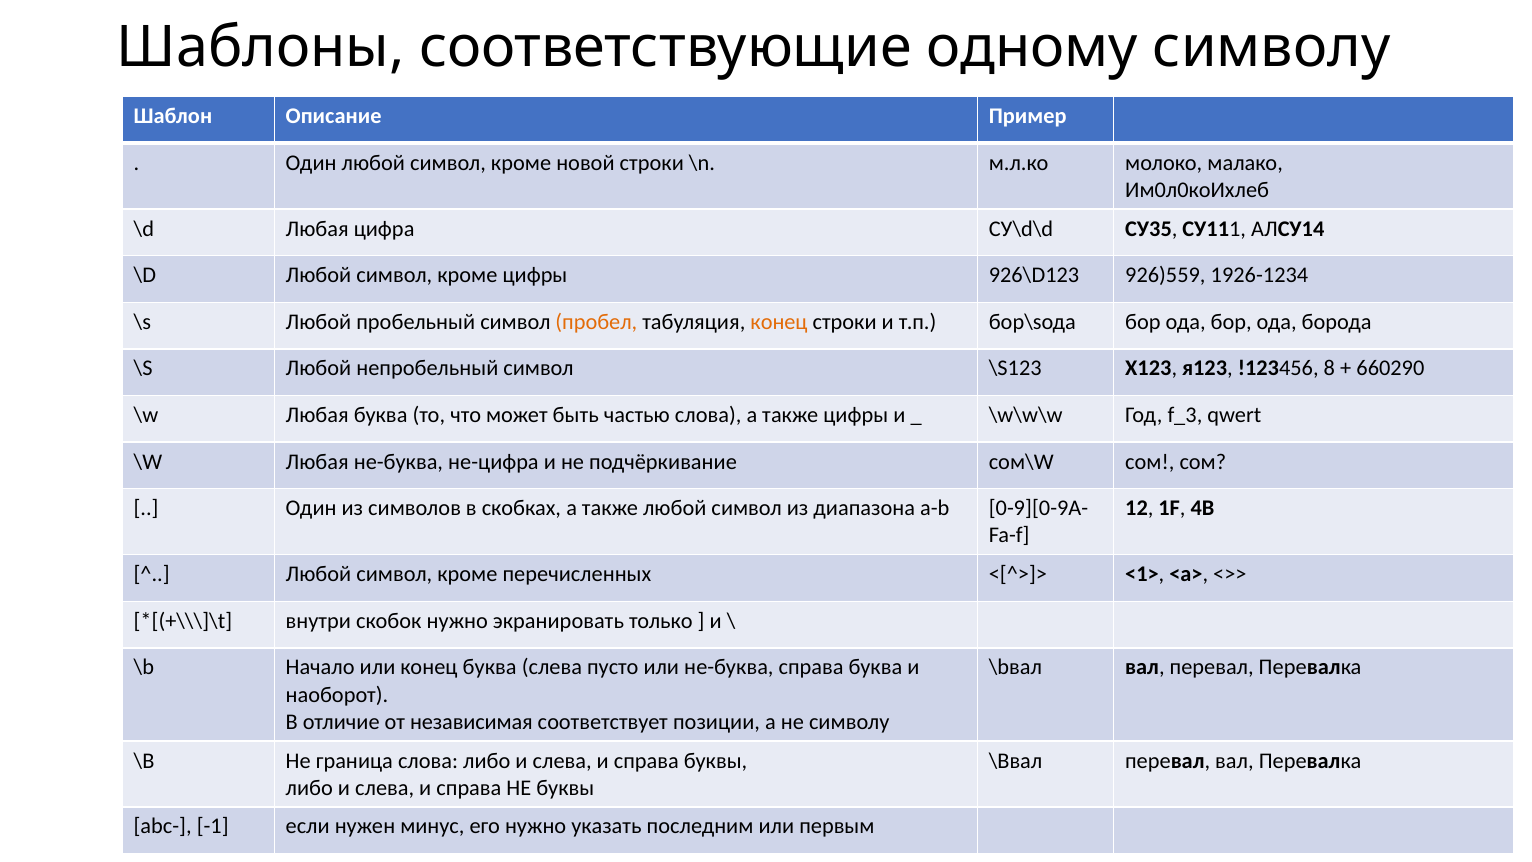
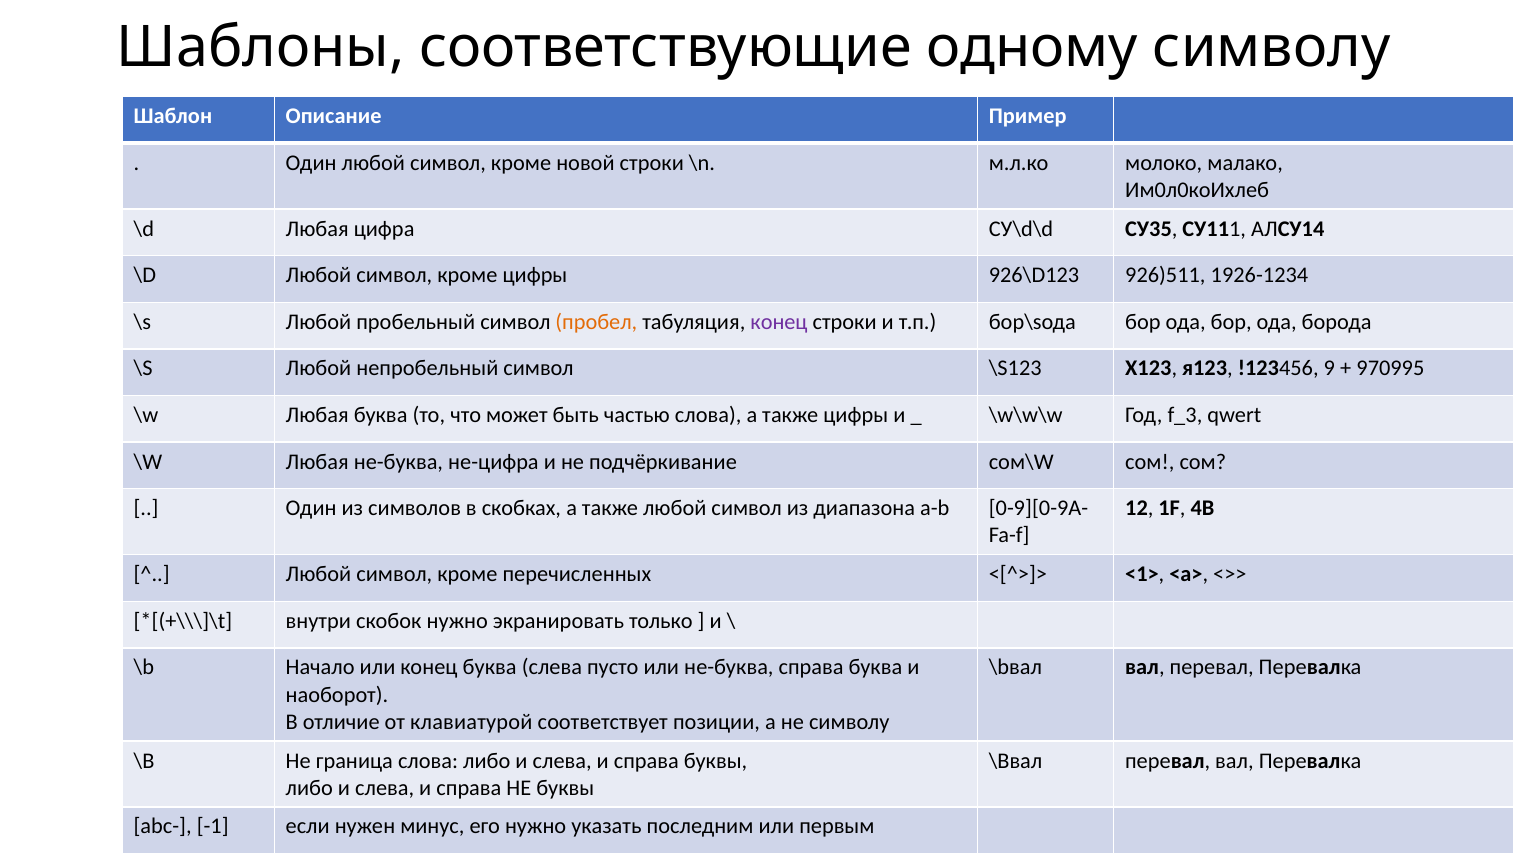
926)559: 926)559 -> 926)511 (1165, 275)
конец colour: orange -> purple (779, 322)
8: 8 -> 9 (1329, 368)
660290: 660290 -> 970995 (1390, 368)
независимая: независимая -> клавиатурой (471, 722)
